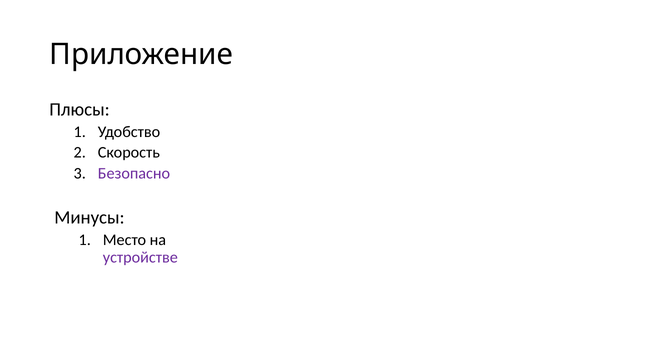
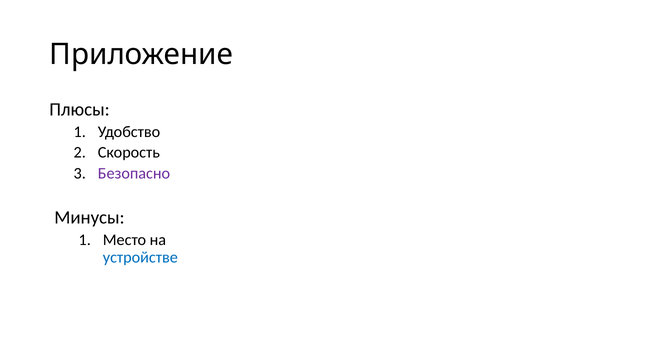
устройстве colour: purple -> blue (140, 257)
